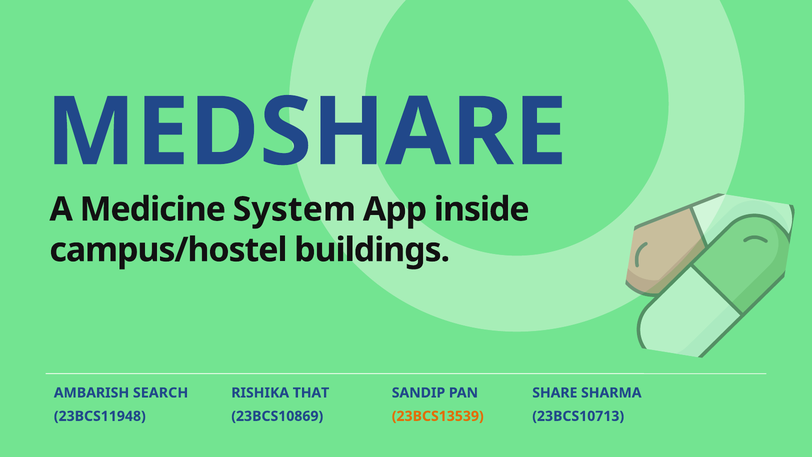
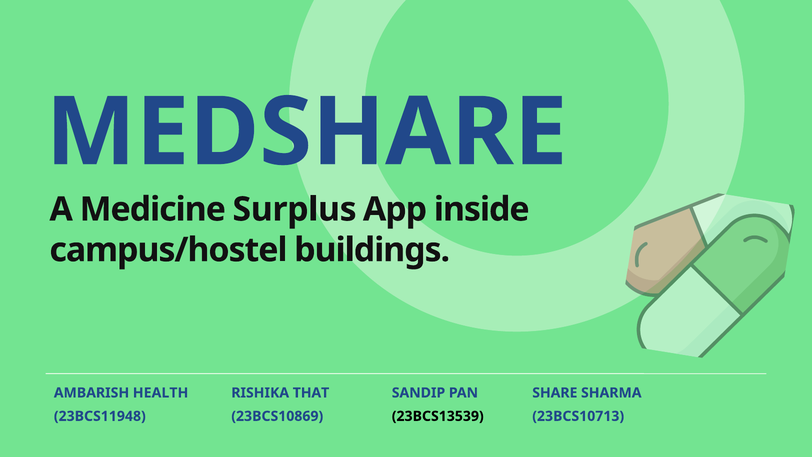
System: System -> Surplus (295, 209)
SEARCH: SEARCH -> HEALTH (161, 393)
23BCS13539 colour: orange -> black (438, 416)
